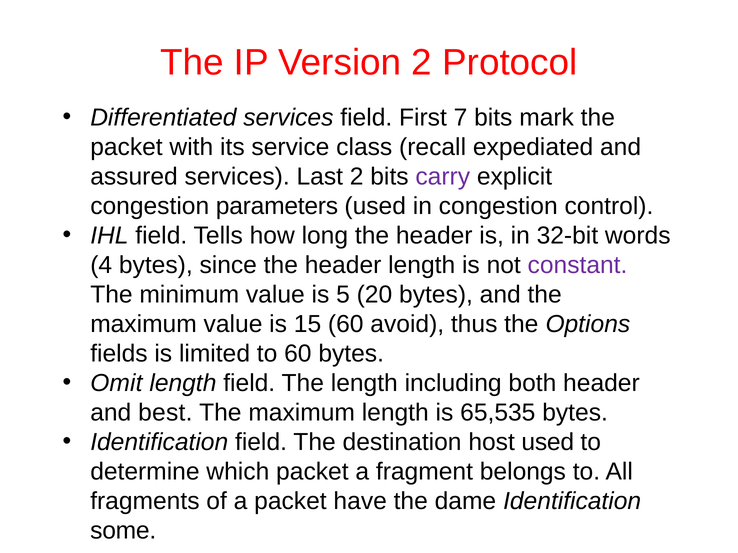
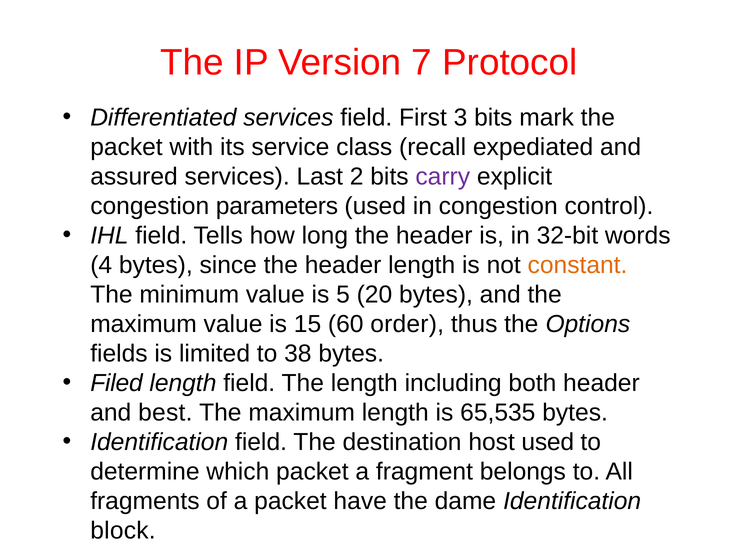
Version 2: 2 -> 7 (422, 63)
7: 7 -> 3 (460, 118)
constant colour: purple -> orange (577, 265)
avoid: avoid -> order (407, 324)
to 60: 60 -> 38 (298, 354)
Omit: Omit -> Filed (117, 383)
some: some -> block (123, 531)
